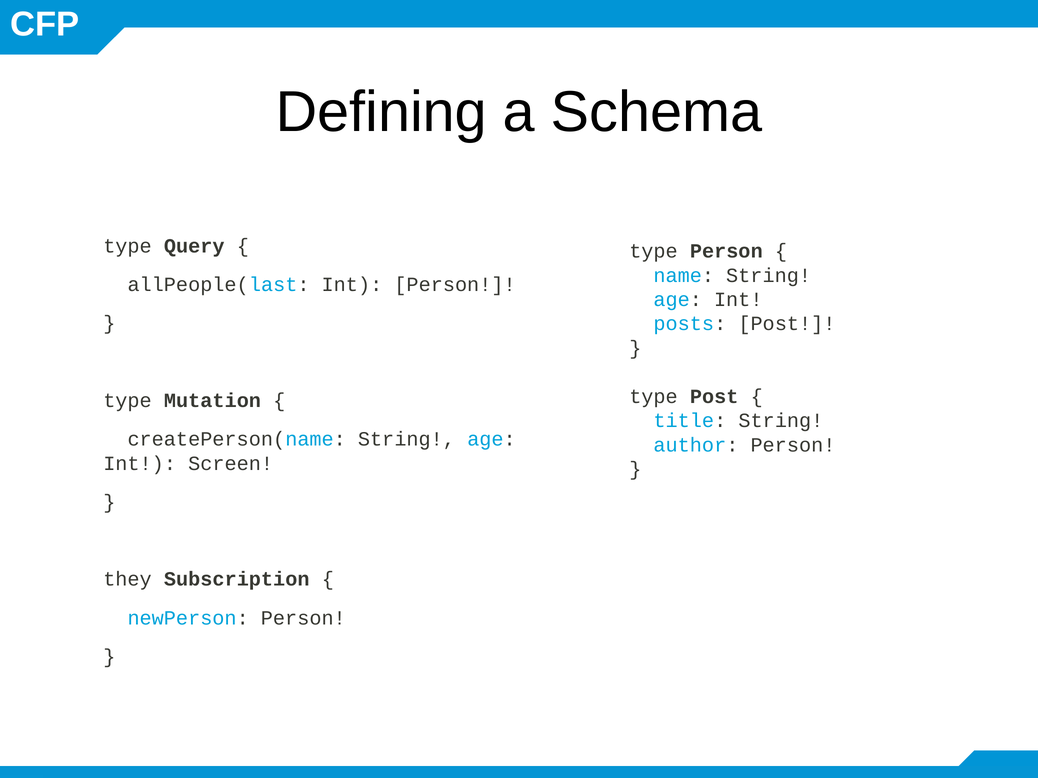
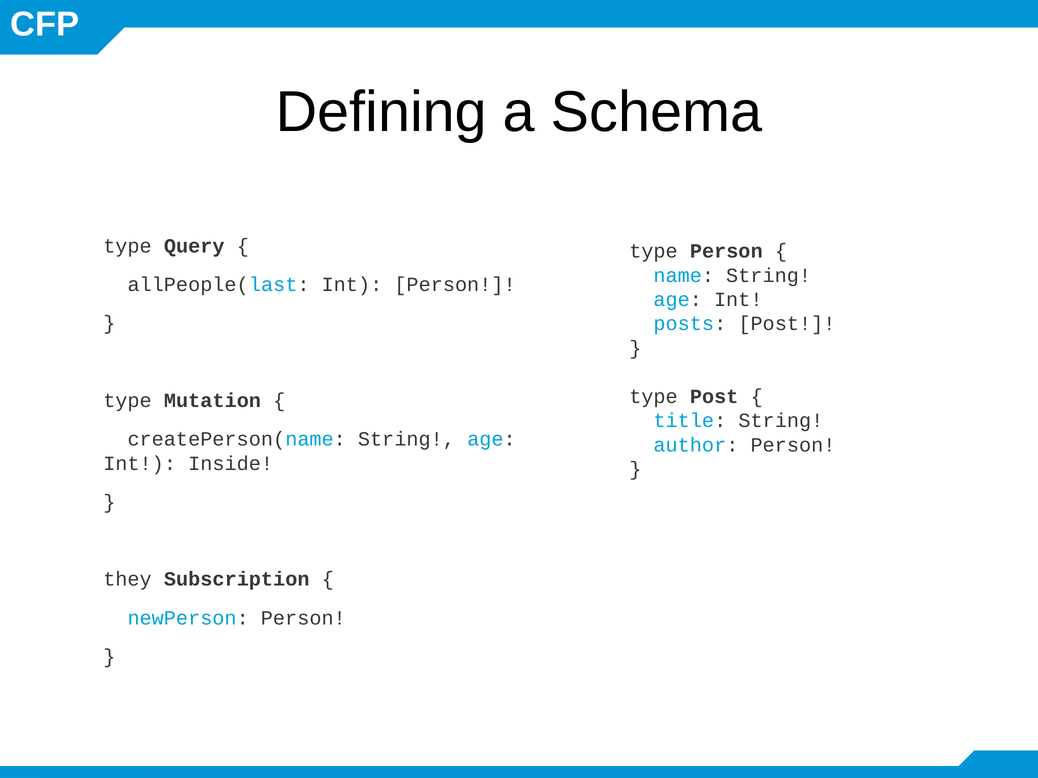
Screen: Screen -> Inside (231, 464)
